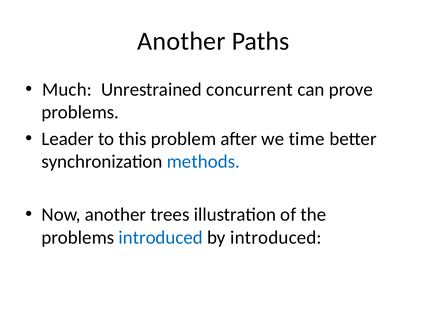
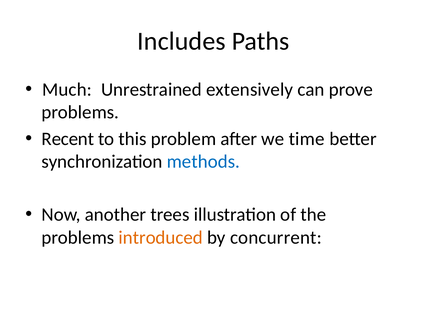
Another: Another -> Includes (181, 41)
concurrent: concurrent -> extensively (250, 90)
Leader: Leader -> Recent (68, 139)
introduced colour: blue -> orange (161, 238)
by introduced: introduced -> concurrent (276, 238)
